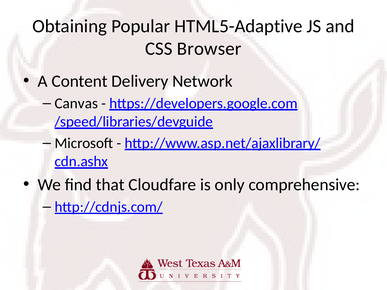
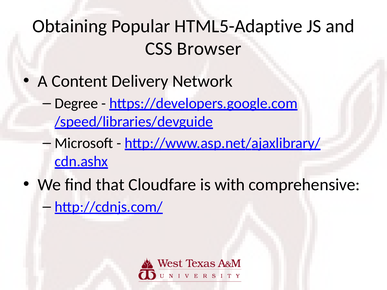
Canvas: Canvas -> Degree (76, 103)
only: only -> with (230, 185)
